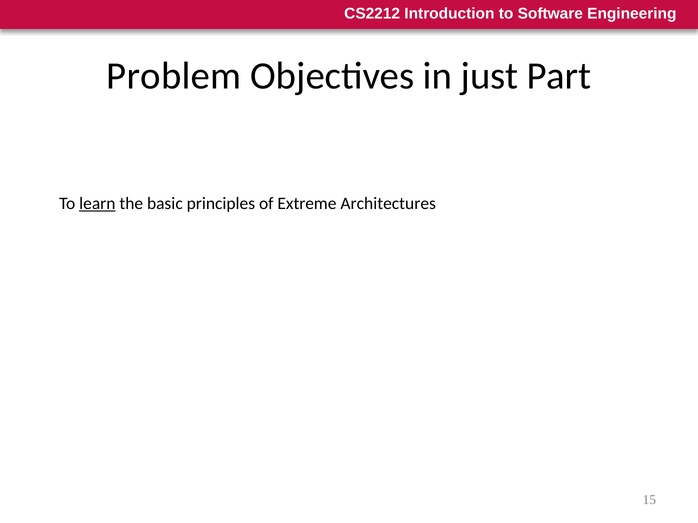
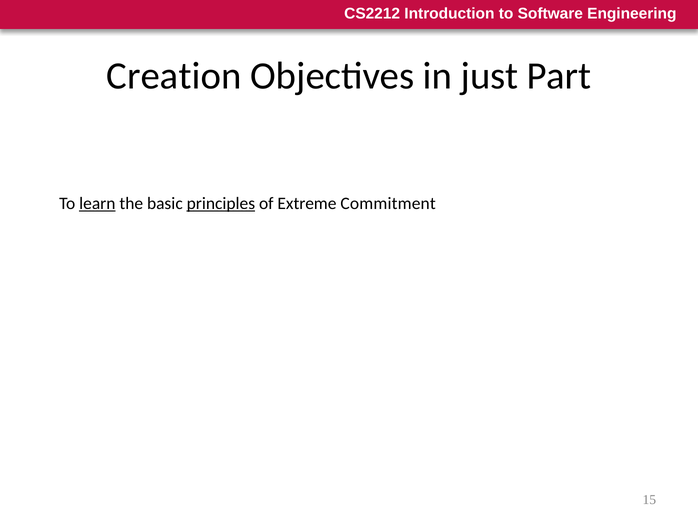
Problem: Problem -> Creation (174, 76)
principles underline: none -> present (221, 204)
Architectures: Architectures -> Commitment (388, 204)
